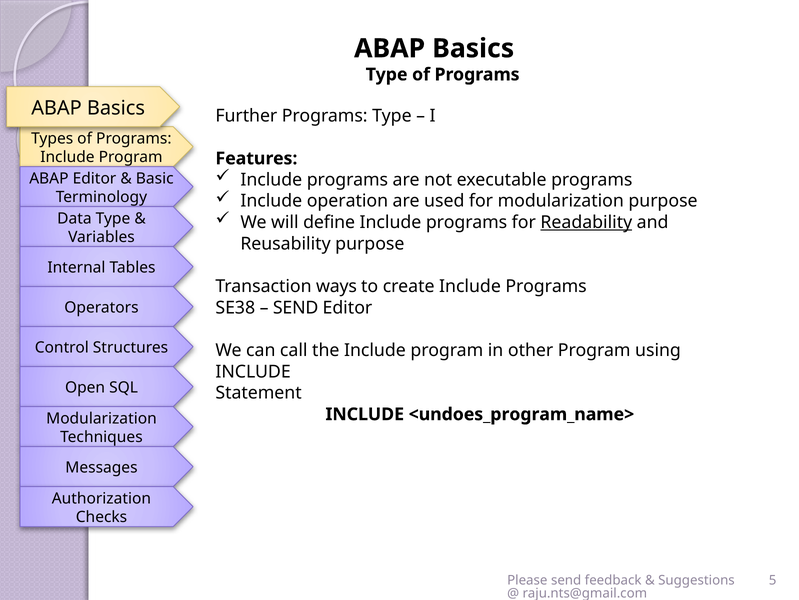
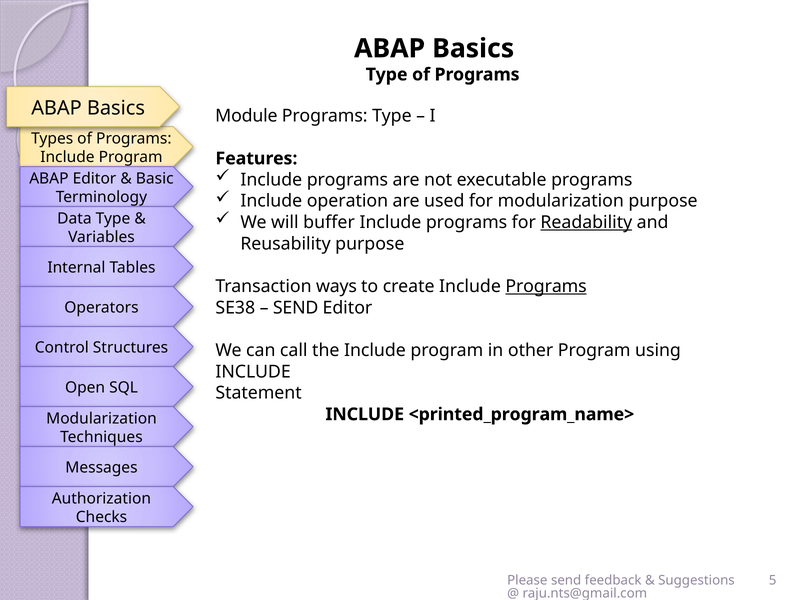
Further: Further -> Module (246, 116)
define: define -> buffer (329, 222)
Programs underline: none -> present (546, 286)
<undoes_program_name>: <undoes_program_name> -> <printed_program_name> (521, 414)
